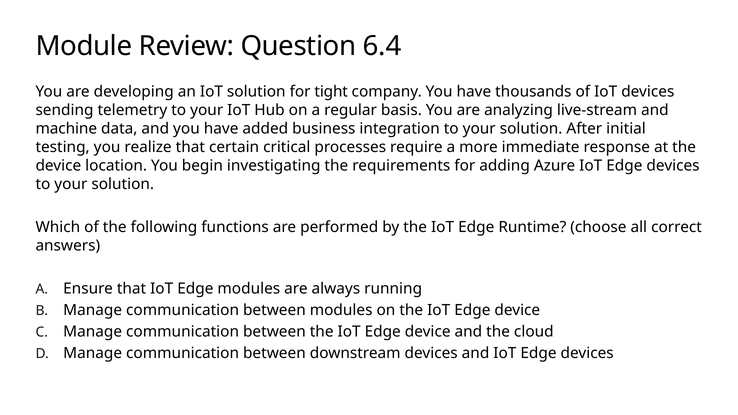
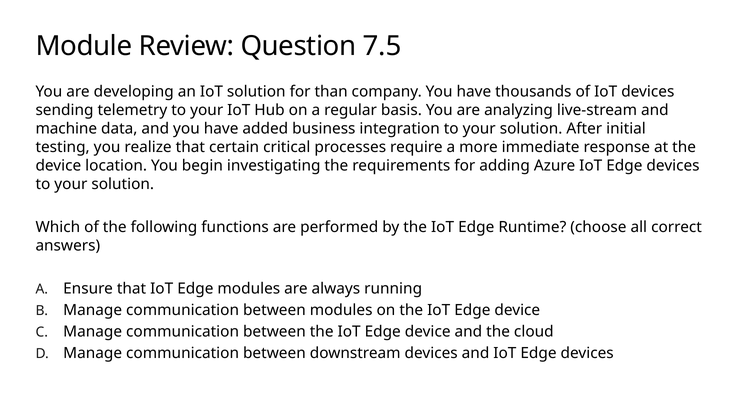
6.4: 6.4 -> 7.5 (382, 46)
tight: tight -> than (331, 92)
